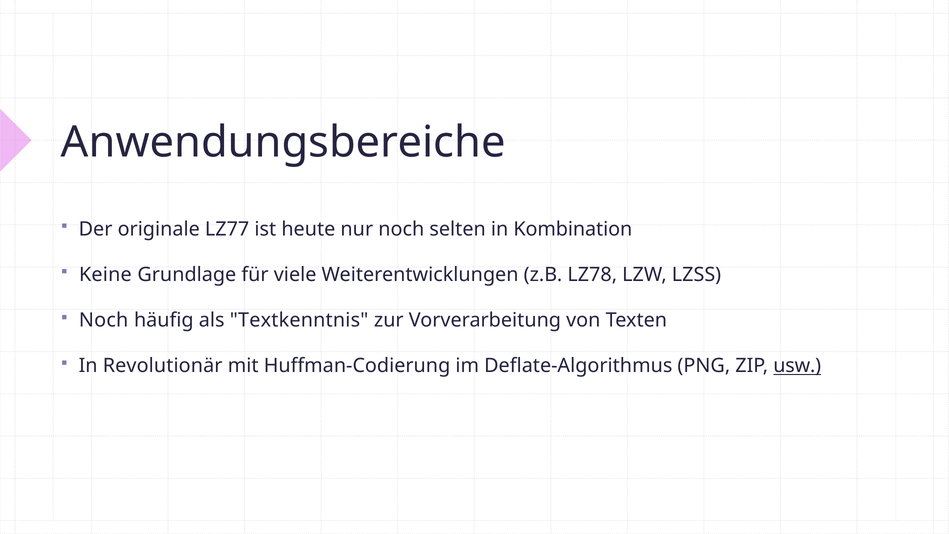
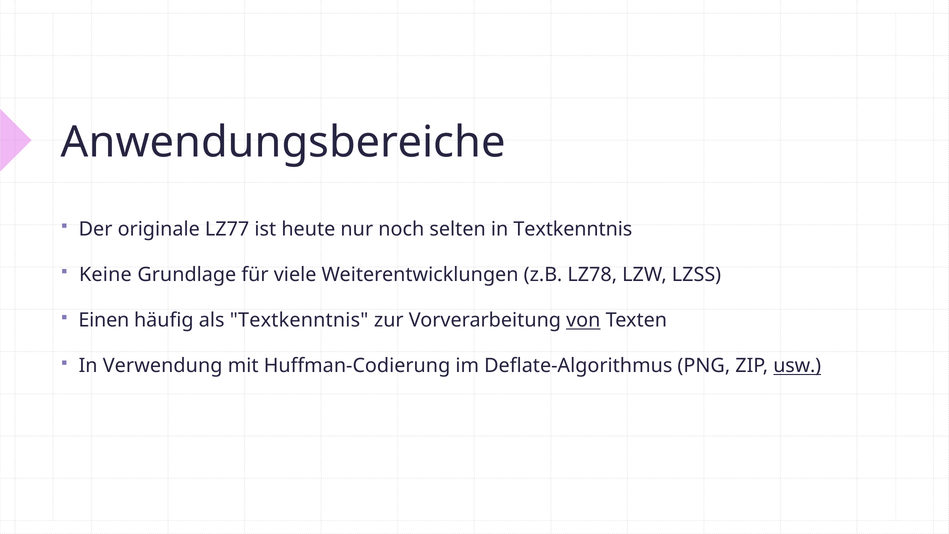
in Kombination: Kombination -> Textkenntnis (573, 229)
Noch: Noch -> Einen (104, 320)
von underline: none -> present (583, 320)
Revolutionär: Revolutionär -> Verwendung (163, 366)
